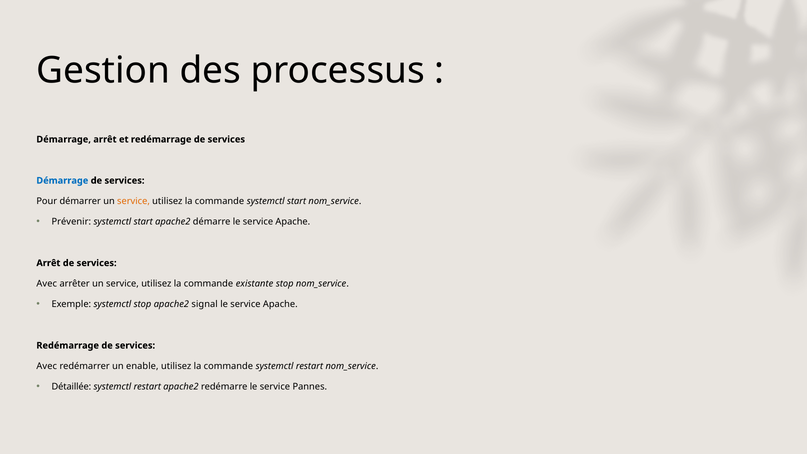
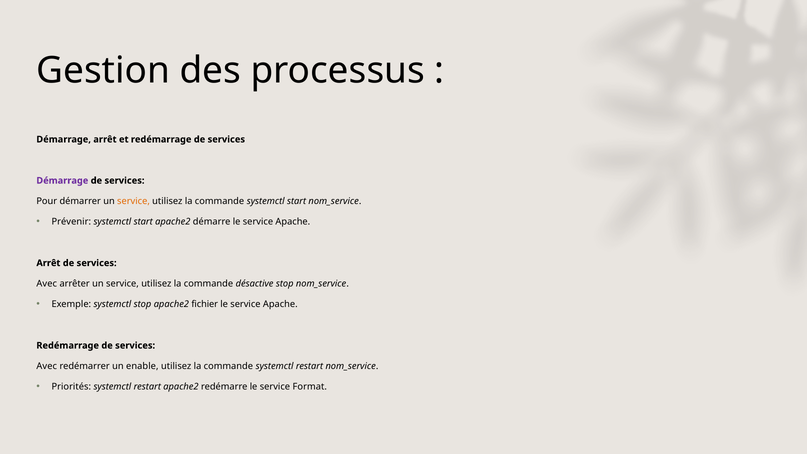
Démarrage colour: blue -> purple (62, 181)
existante: existante -> désactive (255, 284)
signal: signal -> fichier (205, 304)
Détaillée: Détaillée -> Priorités (71, 387)
Pannes: Pannes -> Format (310, 387)
